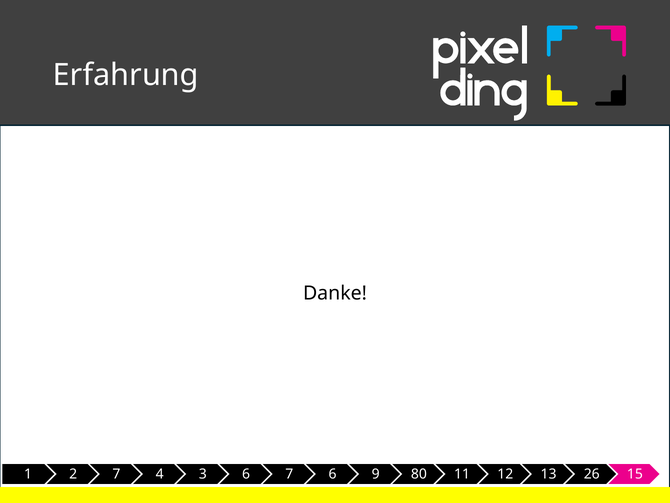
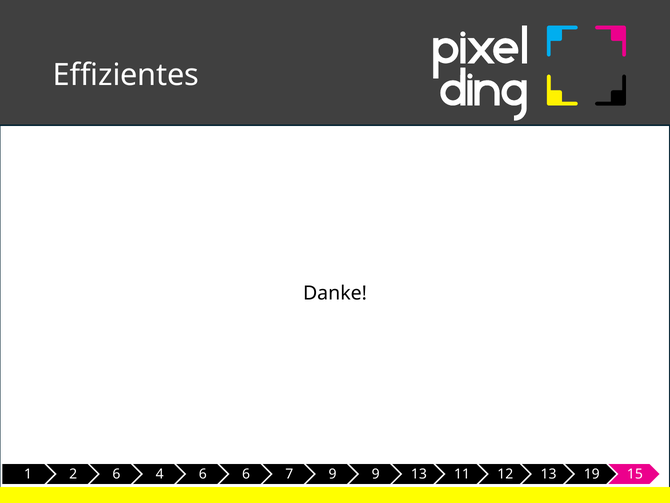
Erfahrung: Erfahrung -> Effizientes (126, 75)
2 7: 7 -> 6 (116, 473)
4 3: 3 -> 6 (203, 473)
7 6: 6 -> 9 (333, 473)
9 80: 80 -> 13 (419, 473)
26: 26 -> 19 (592, 473)
